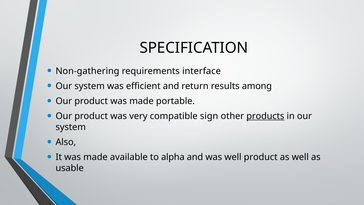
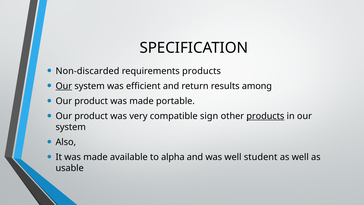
Non-gathering: Non-gathering -> Non-discarded (87, 71)
requirements interface: interface -> products (202, 71)
Our underline: none -> present (64, 86)
well product: product -> student (261, 157)
